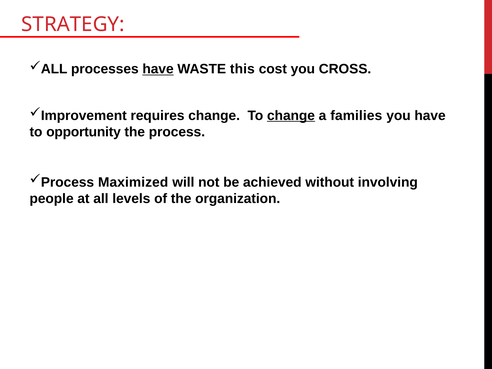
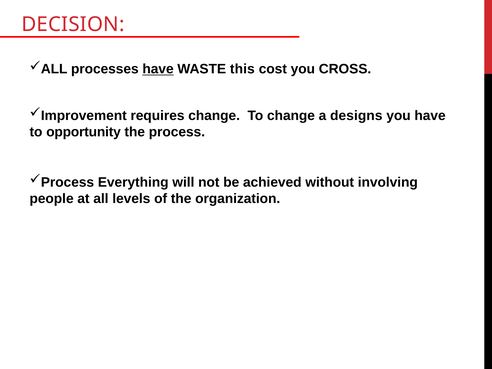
STRATEGY: STRATEGY -> DECISION (73, 24)
change underline: present -> none (291, 116)
families: families -> designs (356, 116)
Maximized: Maximized -> Everything (133, 182)
